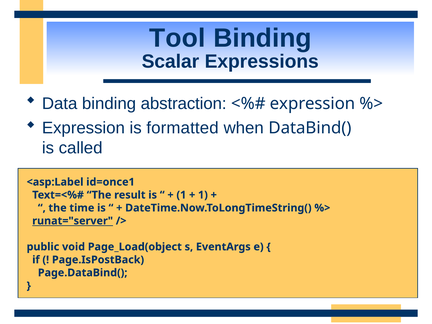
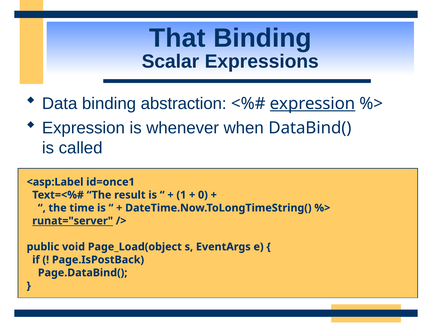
Tool: Tool -> That (177, 38)
expression underline: none -> present (313, 103)
formatted: formatted -> whenever (183, 128)
1: 1 -> 0 (203, 195)
